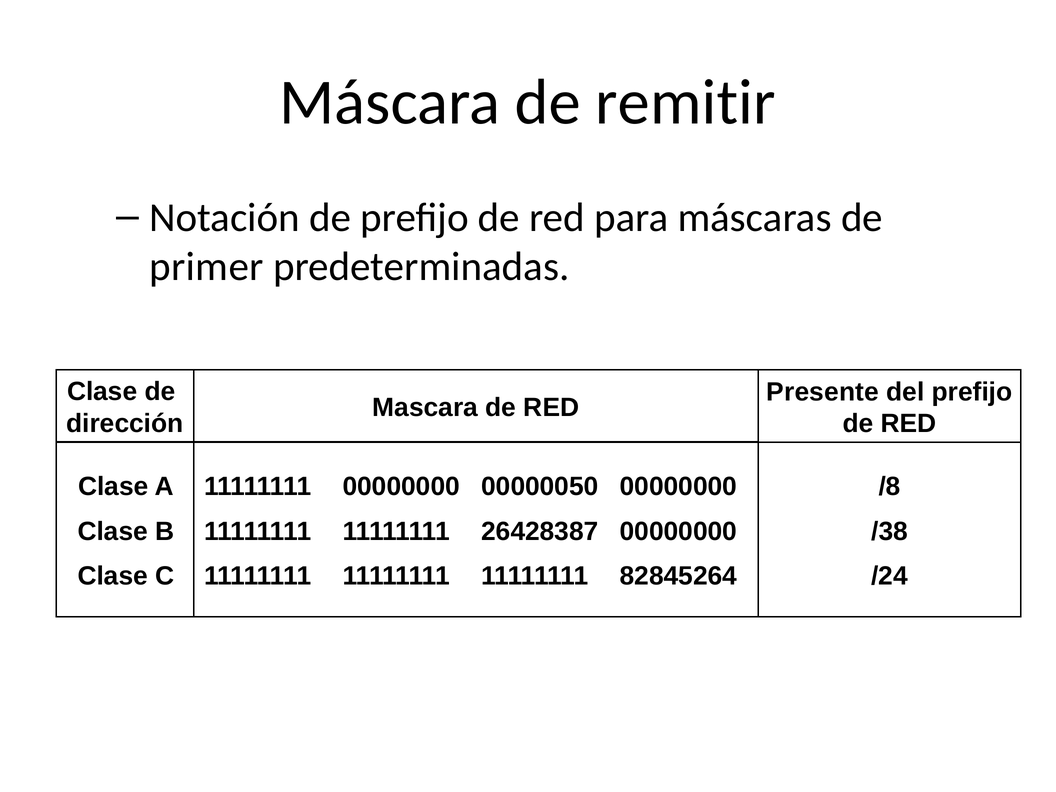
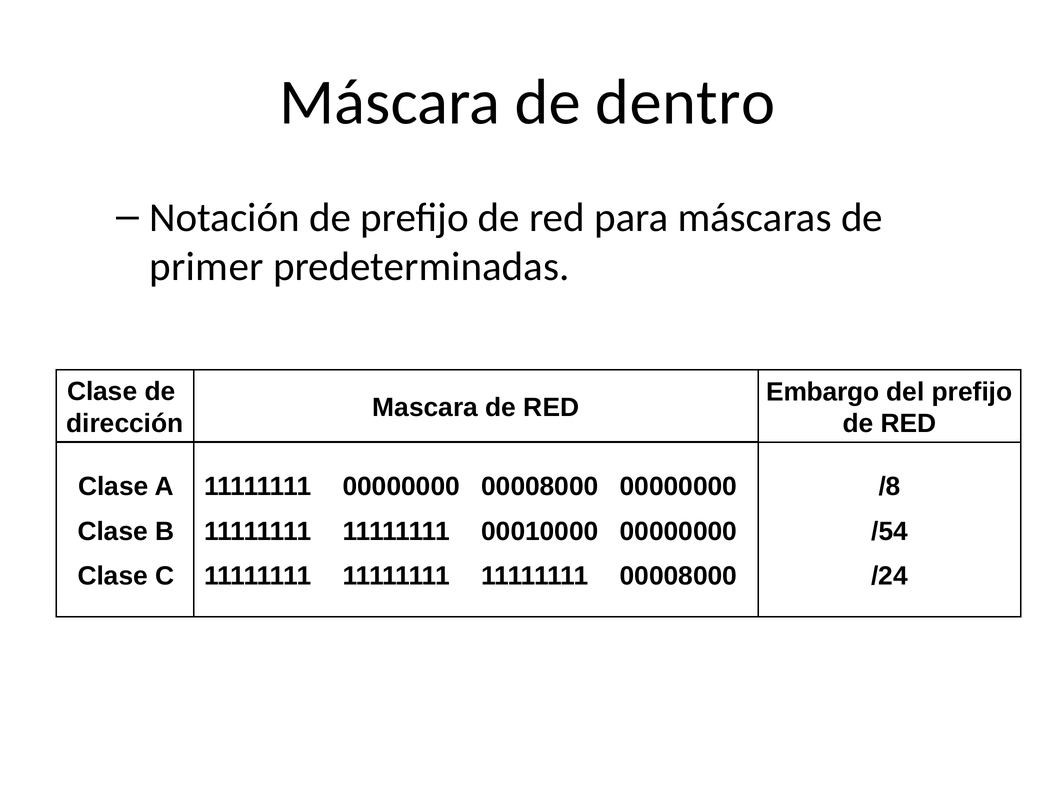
remitir: remitir -> dentro (685, 102)
Presente: Presente -> Embargo (823, 392)
00000000 00000050: 00000050 -> 00008000 (540, 486)
26428387: 26428387 -> 00010000 (540, 531)
/38: /38 -> /54 (890, 531)
11111111 82845264: 82845264 -> 00008000 (678, 576)
